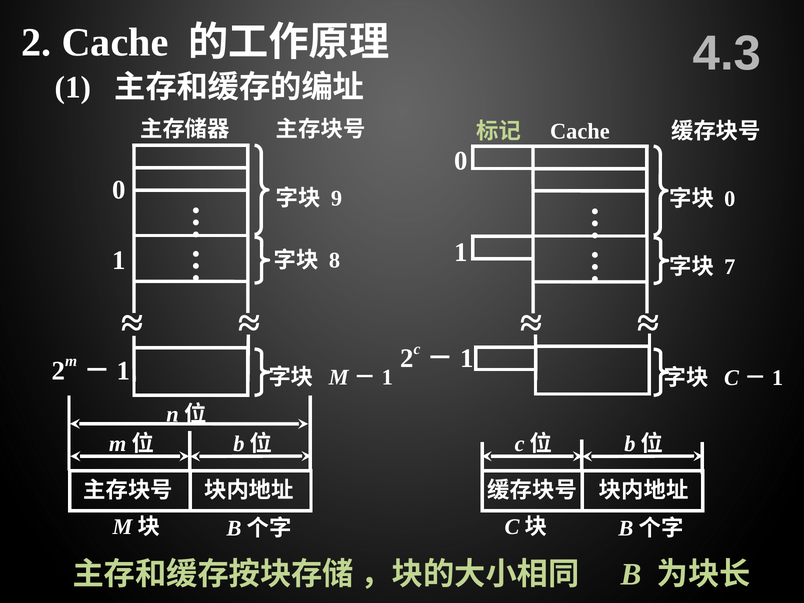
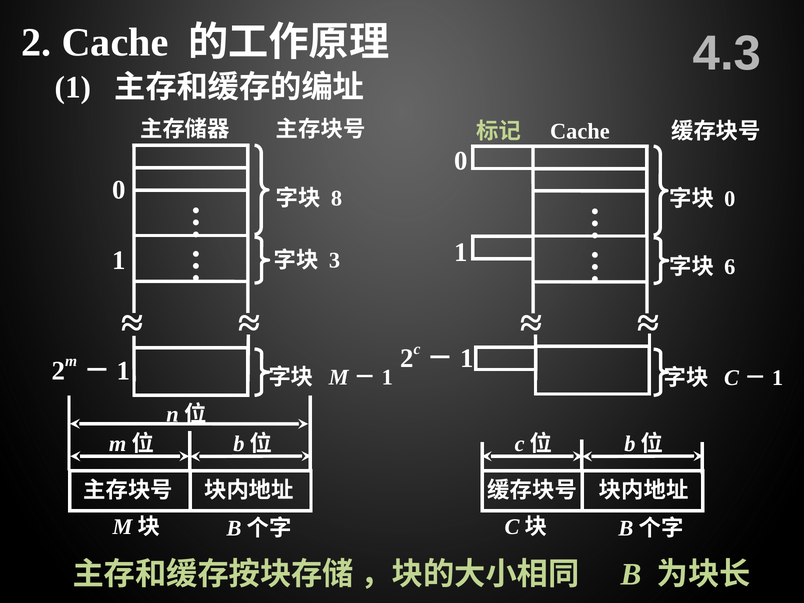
9: 9 -> 8 (337, 198)
8: 8 -> 3 (335, 260)
7: 7 -> 6 (730, 267)
